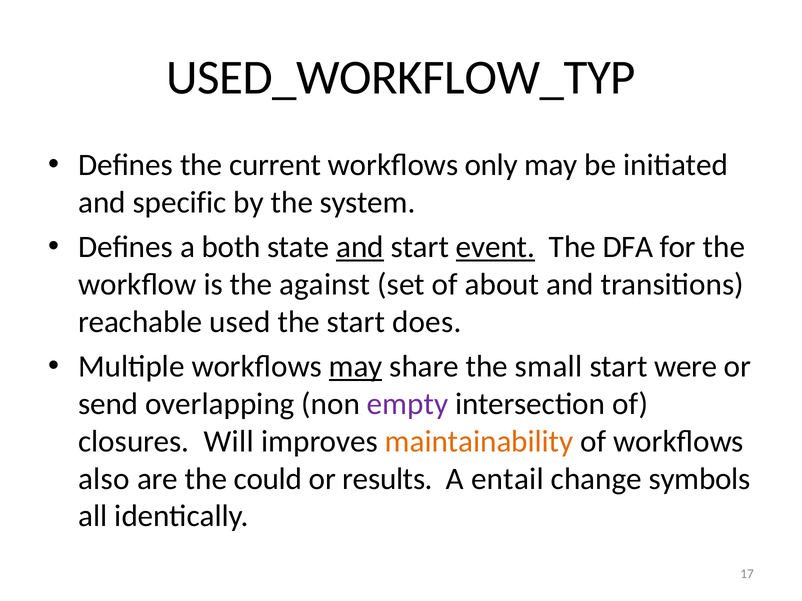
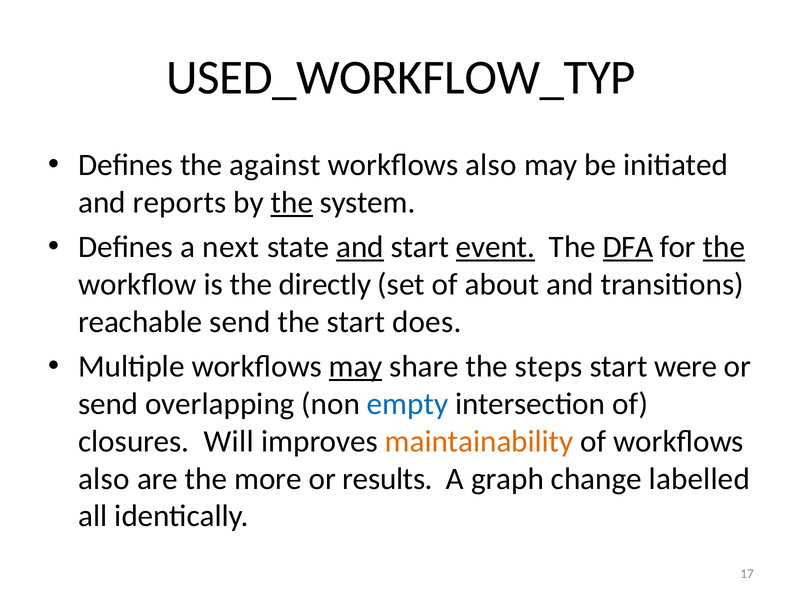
current: current -> against (275, 165)
only: only -> also (491, 165)
specific: specific -> reports (180, 203)
the underline: none -> present (292, 203)
both: both -> next (231, 247)
DFA underline: none -> present (628, 247)
the underline: none -> present (724, 247)
against: against -> directly (325, 285)
reachable used: used -> send (240, 322)
small: small -> steps (549, 367)
empty colour: purple -> blue (408, 404)
could: could -> more (268, 479)
entail: entail -> graph (508, 479)
symbols: symbols -> labelled (699, 479)
